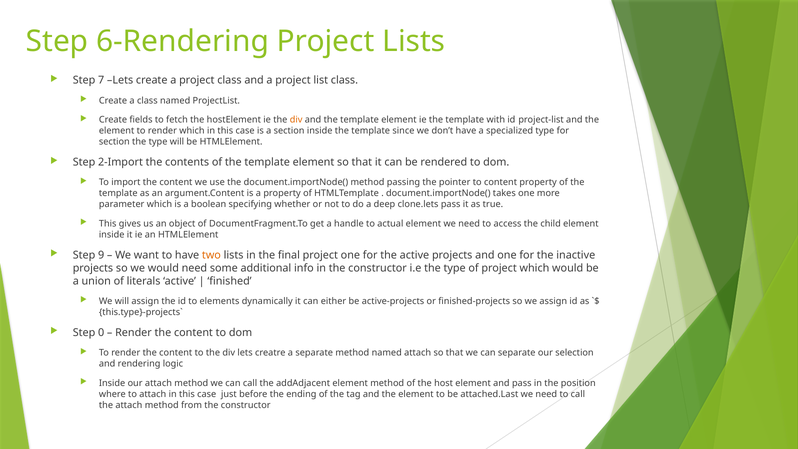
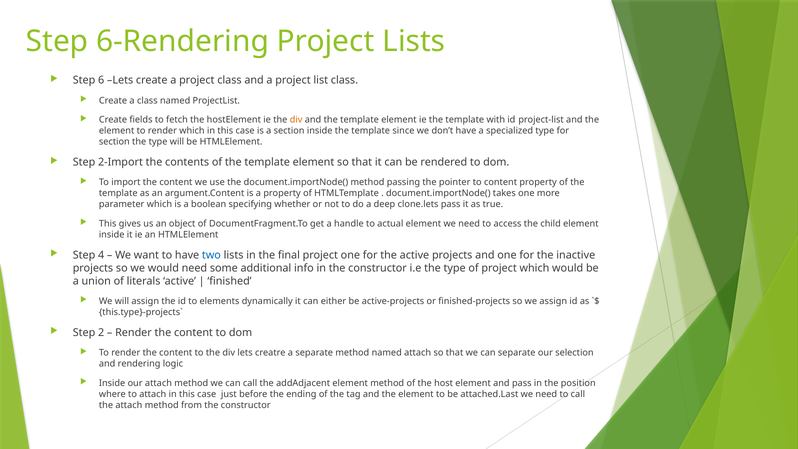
7: 7 -> 6 (101, 80)
9: 9 -> 4 (101, 255)
two colour: orange -> blue (211, 255)
0: 0 -> 2 (101, 333)
